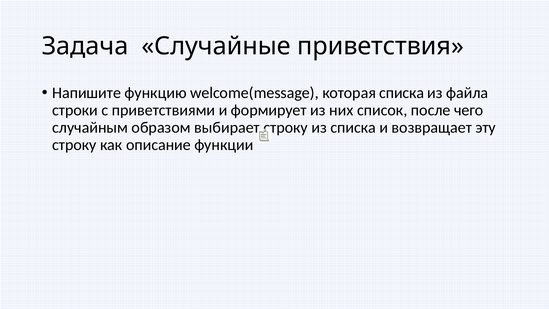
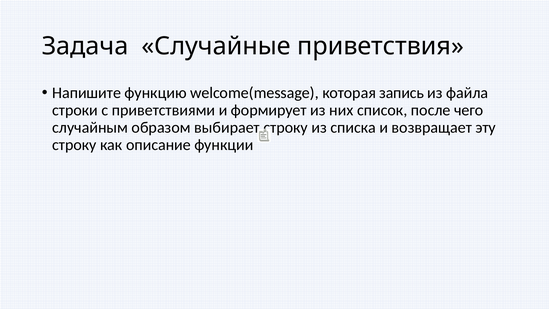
которая списка: списка -> запись (402, 93)
